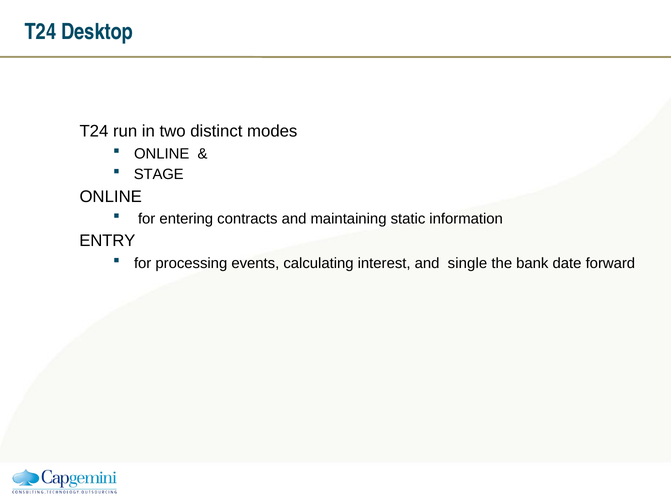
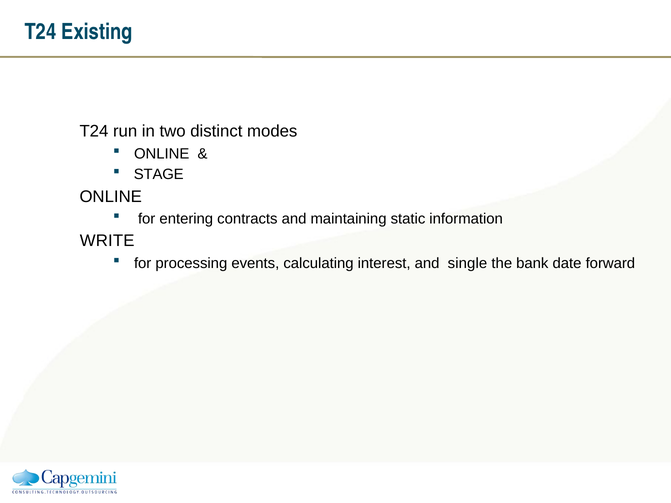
Desktop: Desktop -> Existing (97, 32)
ENTRY: ENTRY -> WRITE (107, 241)
